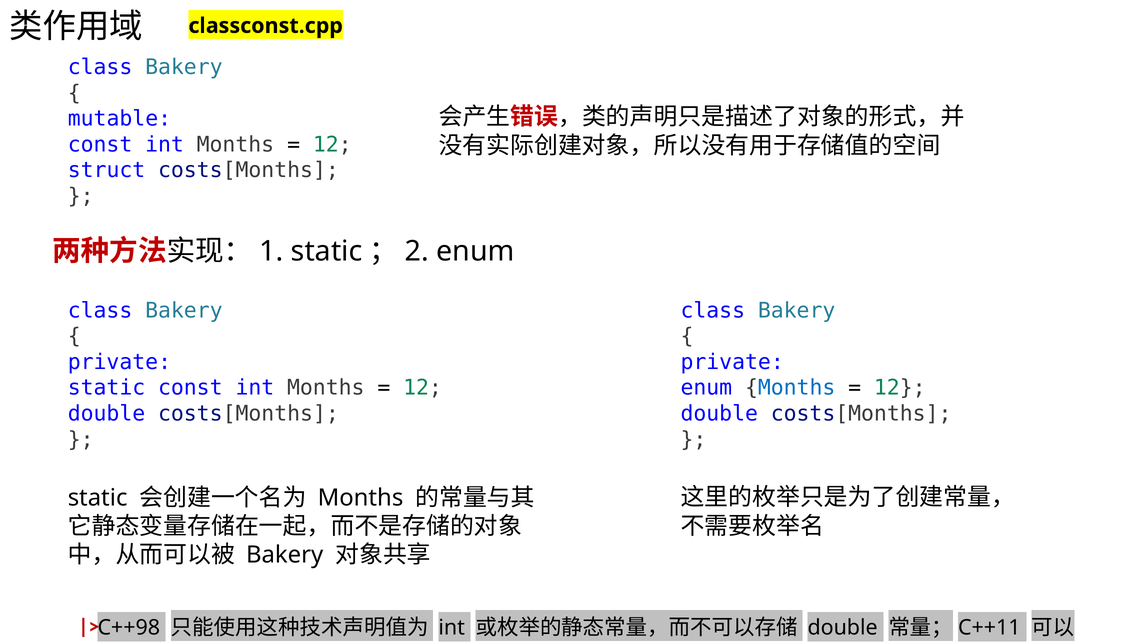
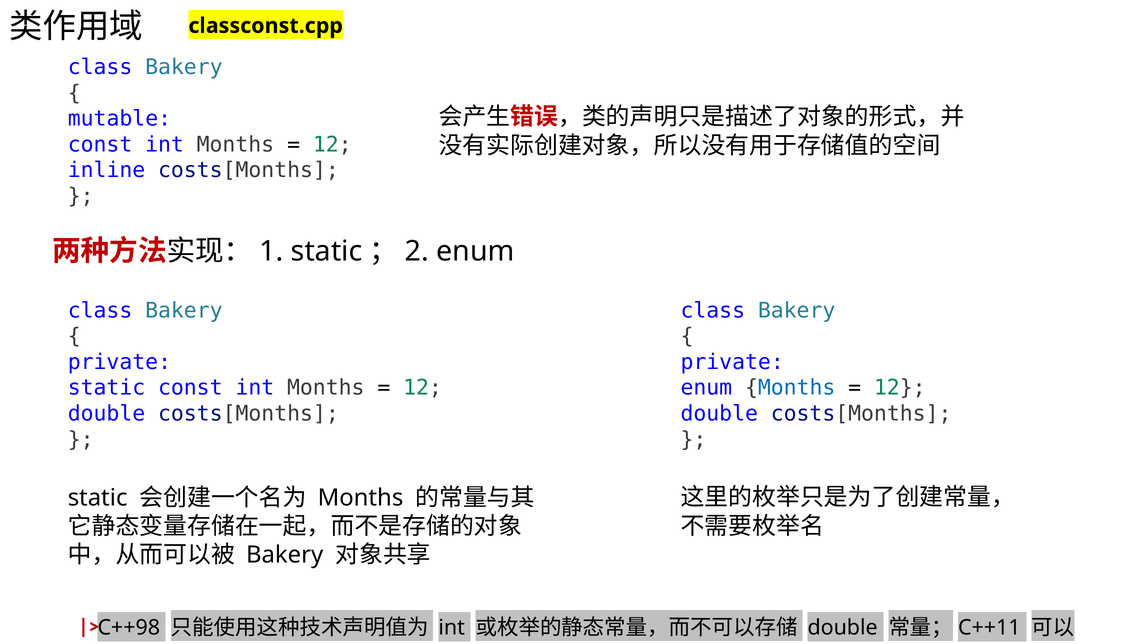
struct: struct -> inline (107, 170)
